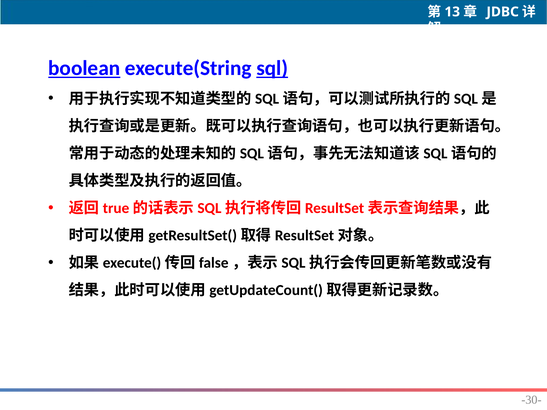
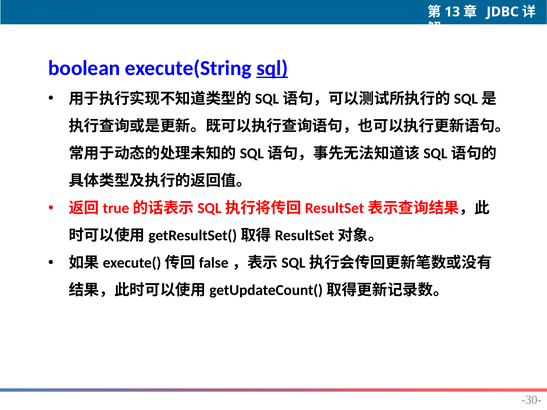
boolean underline: present -> none (84, 68)
